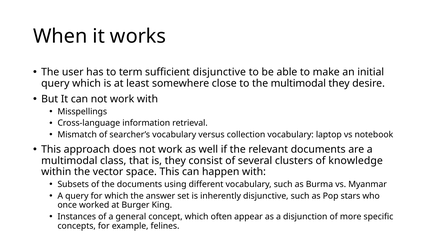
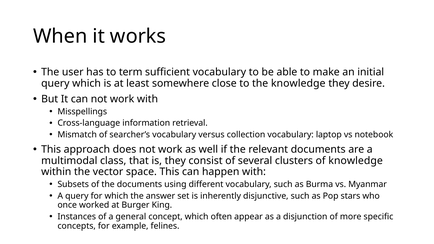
sufficient disjunctive: disjunctive -> vocabulary (219, 72)
the multimodal: multimodal -> knowledge (298, 83)
